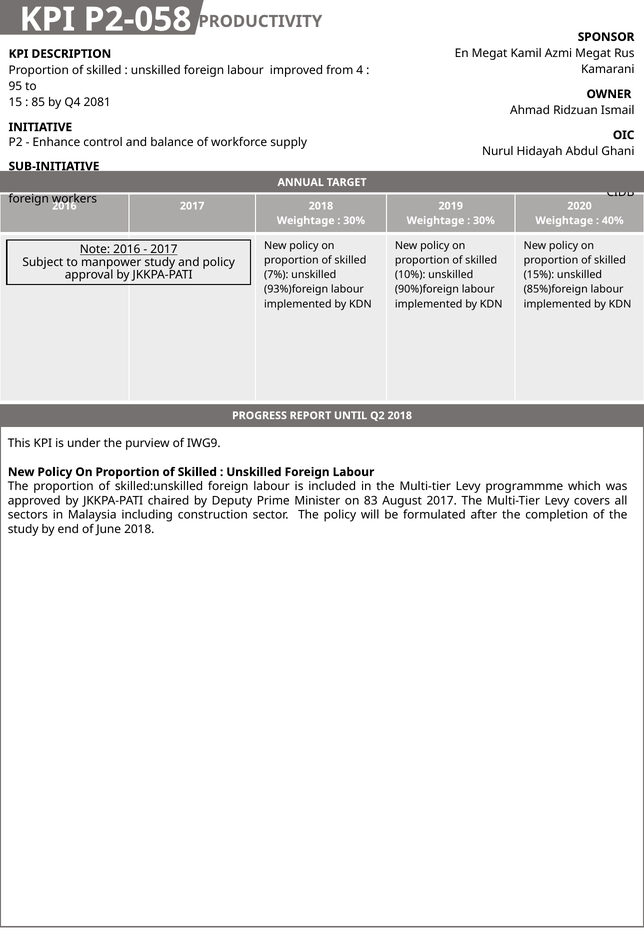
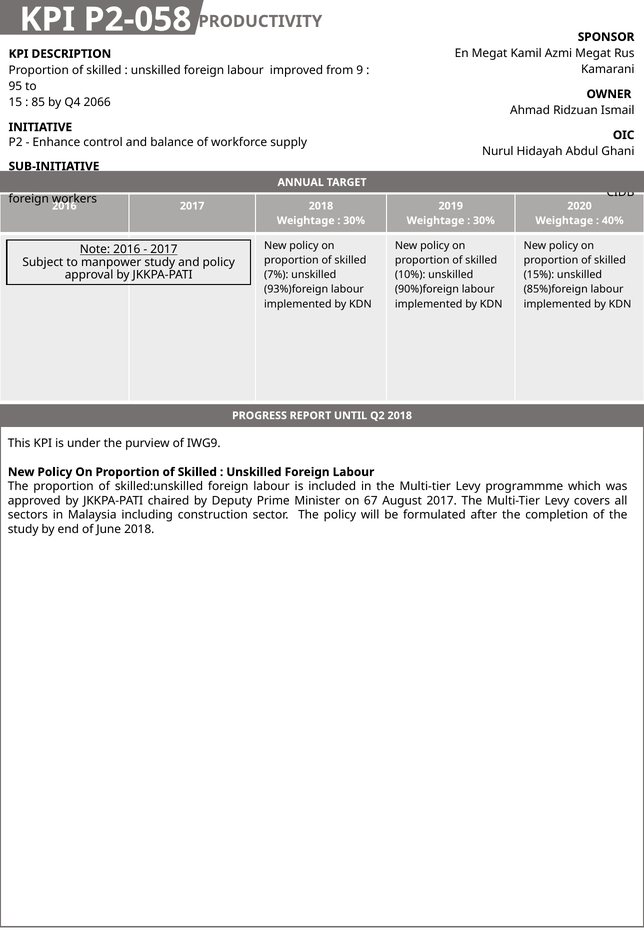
4: 4 -> 9 (360, 70)
2081: 2081 -> 2066 (97, 102)
83: 83 -> 67 (371, 501)
